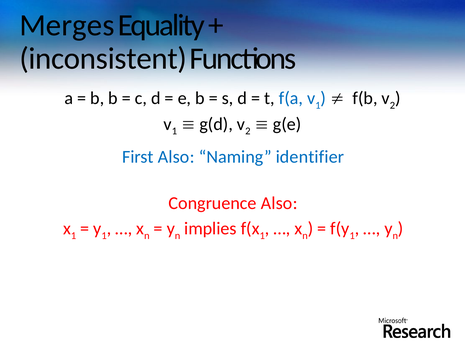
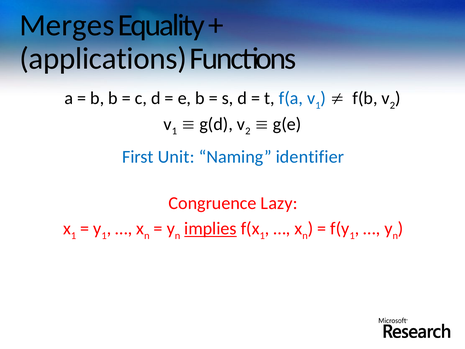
inconsistent: inconsistent -> applications (103, 59)
First Also: Also -> Unit (176, 157)
Congruence Also: Also -> Lazy (279, 203)
implies underline: none -> present (210, 228)
